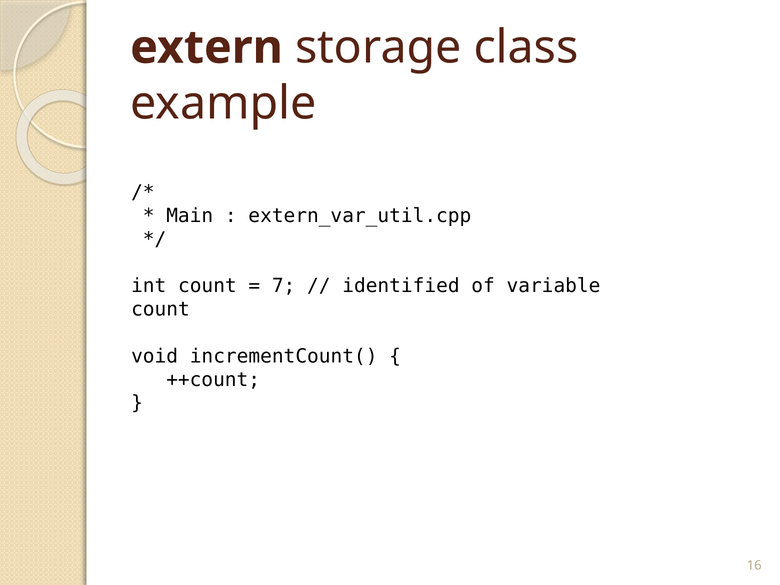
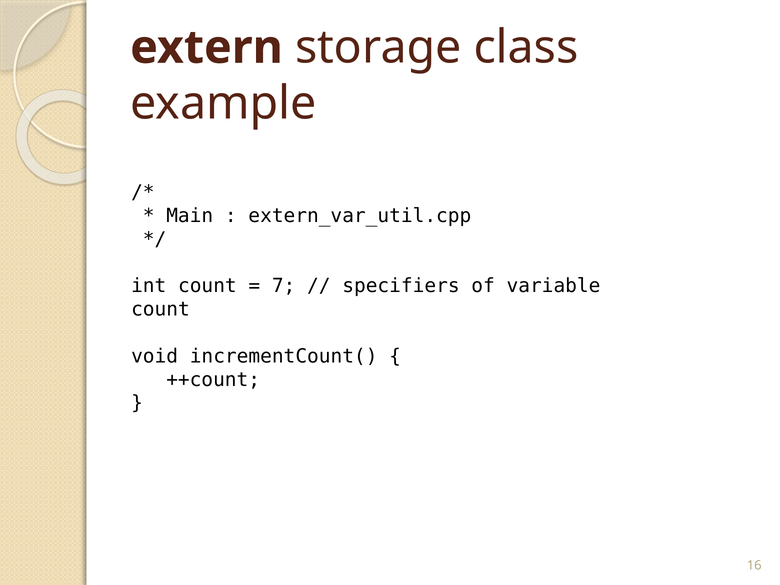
identified: identified -> specifiers (401, 286)
